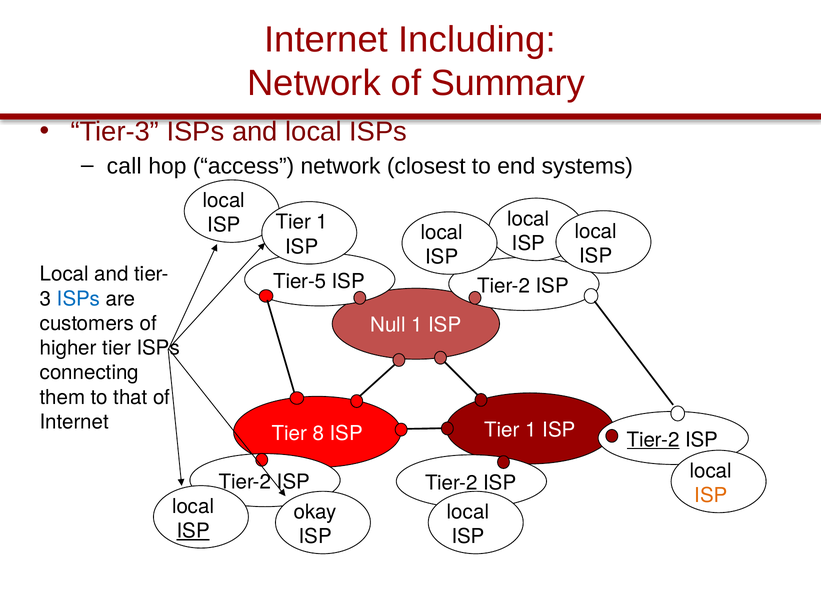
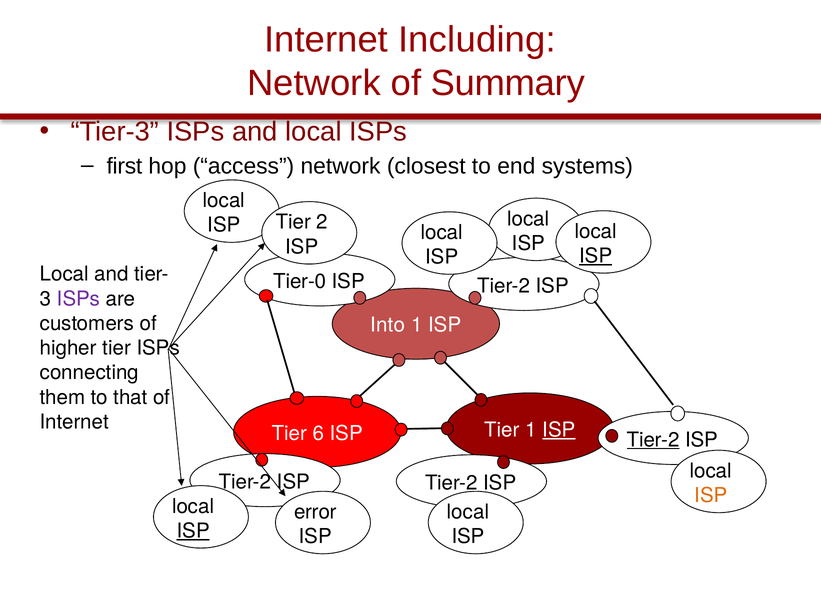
call: call -> first (124, 166)
1: 1 -> 2 (322, 222)
ISP underline: none -> present (596, 256)
Tier-5: Tier-5 -> Tier-0 (300, 281)
ISPs colour: blue -> purple (78, 299)
Null: Null -> Into (388, 325)
ISP underline: none -> present (559, 430)
8: 8 -> 6 (318, 433)
okay: okay -> error (315, 512)
